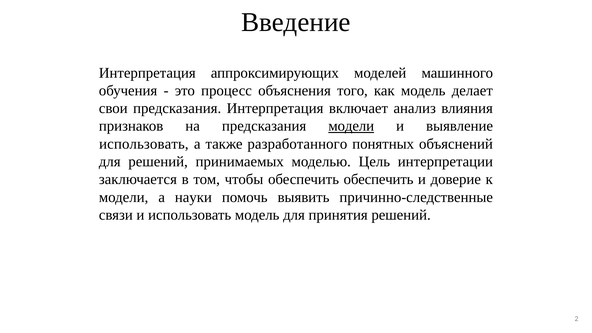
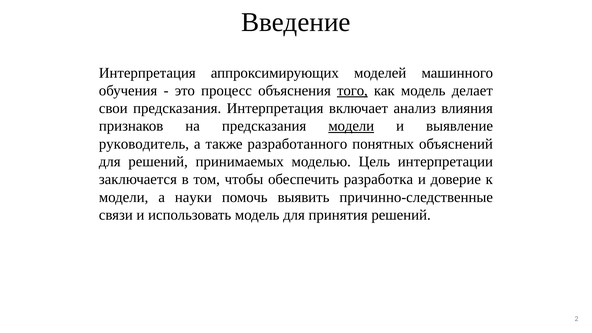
того underline: none -> present (352, 91)
использовать: использовать -> руководитель (144, 144)
обеспечить обеспечить: обеспечить -> разработка (378, 179)
